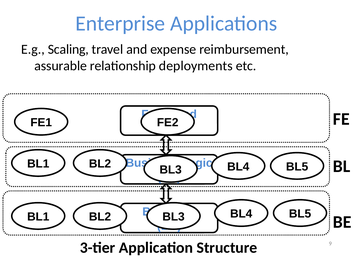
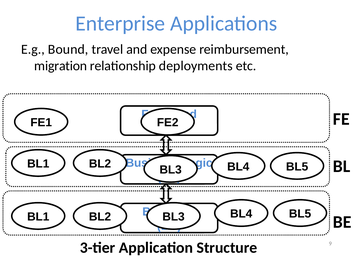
Scaling: Scaling -> Bound (68, 49)
assurable: assurable -> migration (61, 66)
